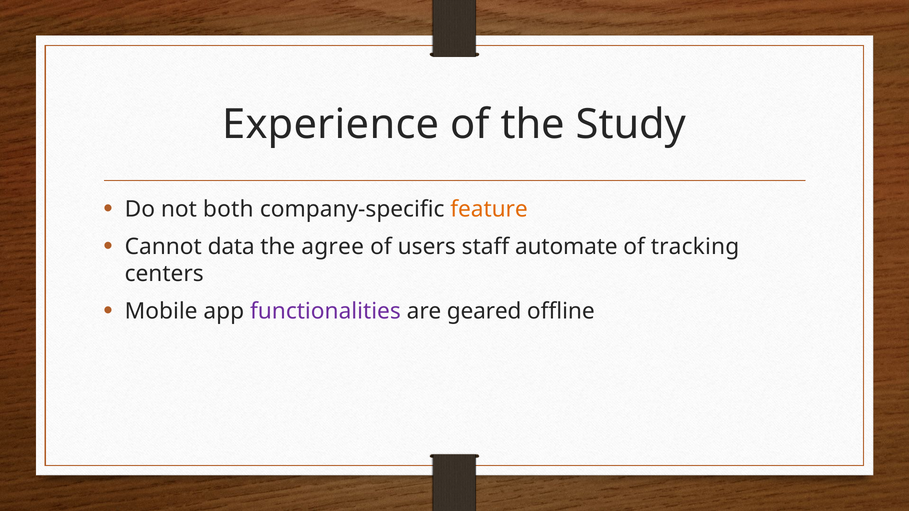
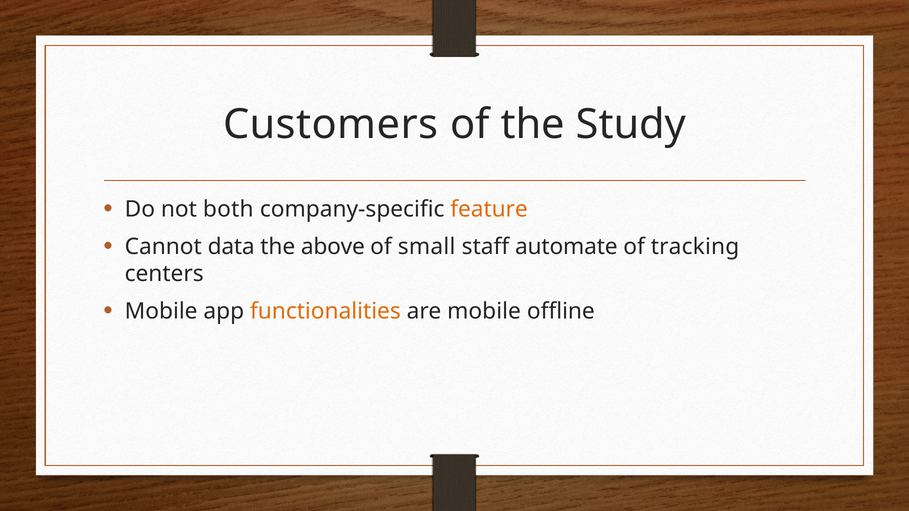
Experience: Experience -> Customers (331, 125)
agree: agree -> above (333, 247)
users: users -> small (427, 247)
functionalities colour: purple -> orange (325, 312)
are geared: geared -> mobile (484, 312)
